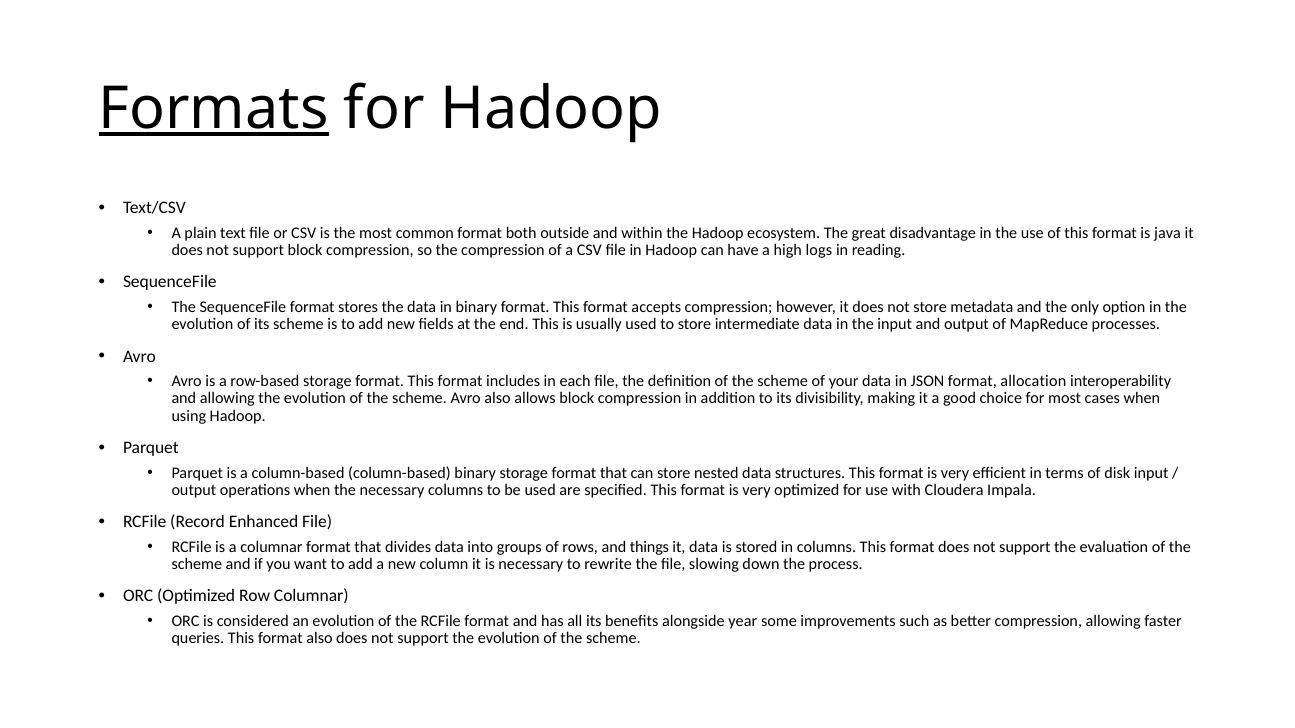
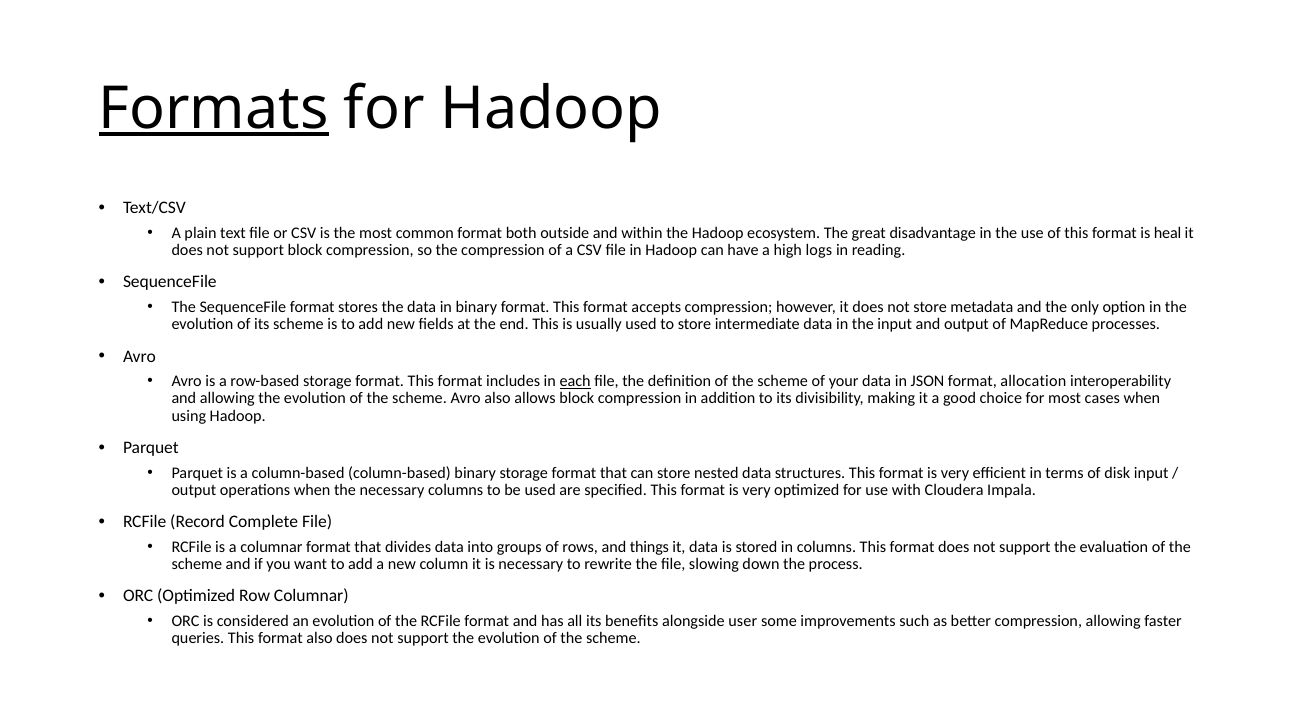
java: java -> heal (1168, 233)
each underline: none -> present (575, 381)
Enhanced: Enhanced -> Complete (264, 522)
year: year -> user (743, 621)
